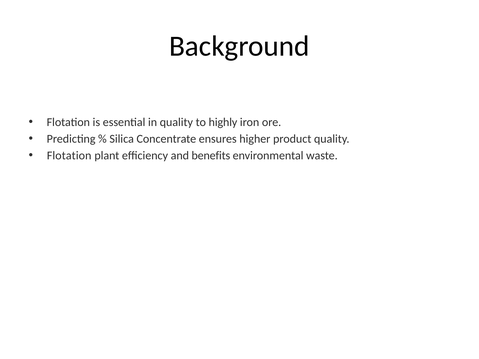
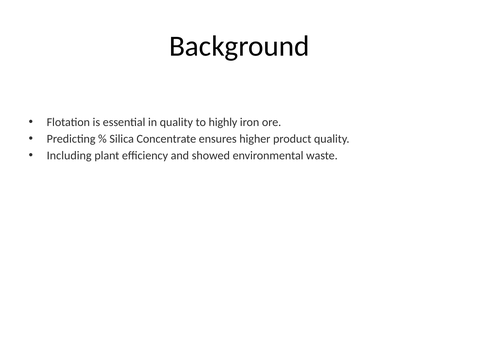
Flotation: Flotation -> Including (69, 156)
benefits: benefits -> showed (211, 156)
